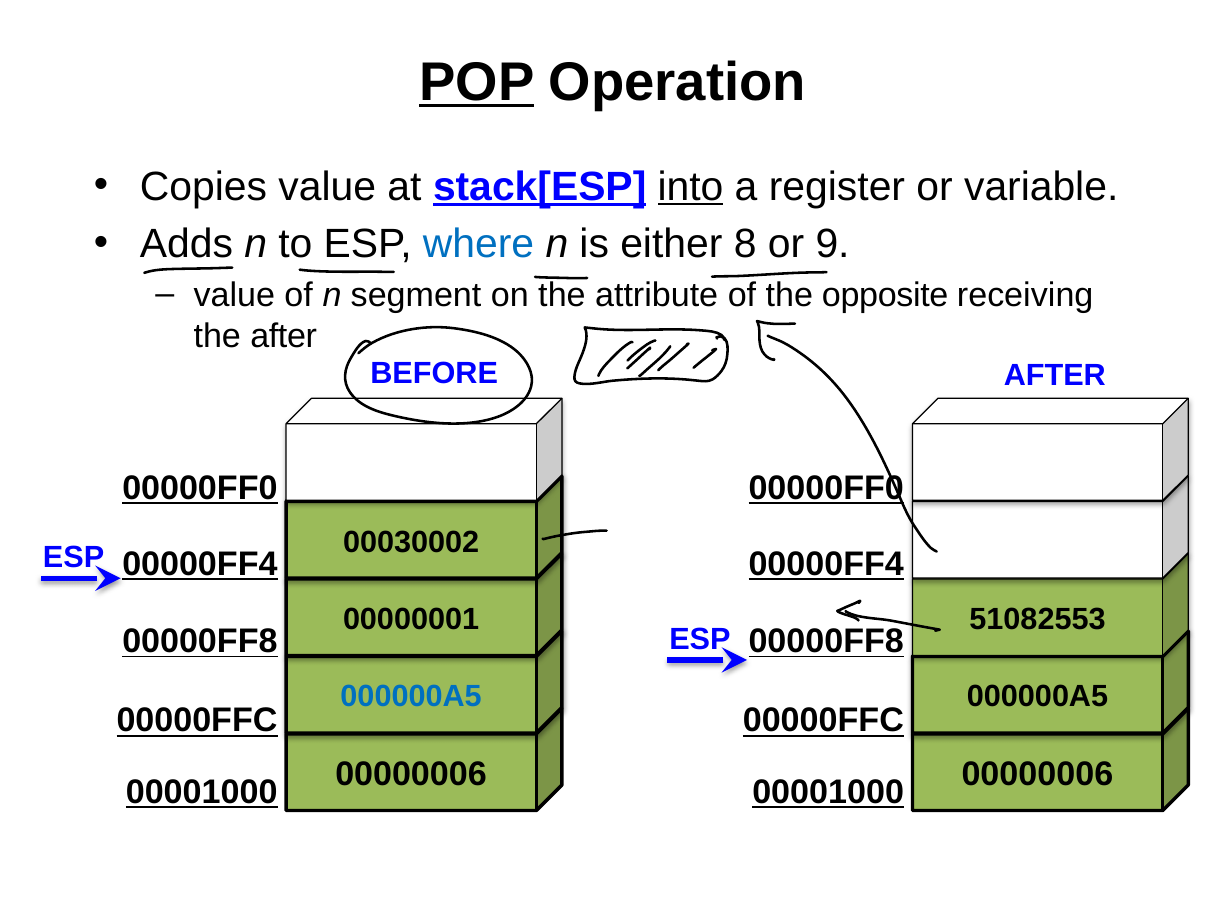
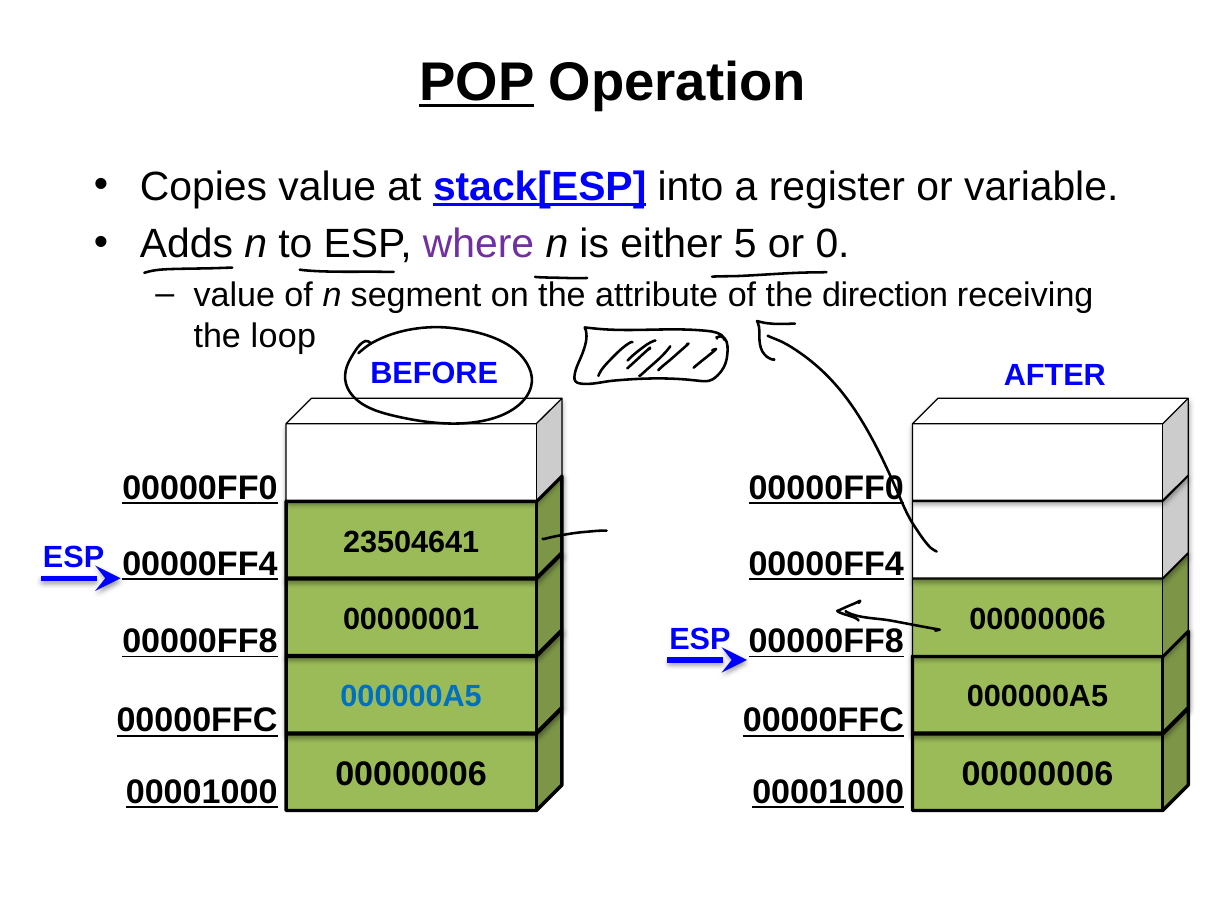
into underline: present -> none (690, 187)
where colour: blue -> purple (479, 244)
8: 8 -> 5 (745, 244)
9: 9 -> 0 (833, 244)
opposite: opposite -> direction (885, 295)
the after: after -> loop (283, 336)
00030002: 00030002 -> 23504641 (411, 542)
51082553: 51082553 -> 00000006 (1038, 620)
